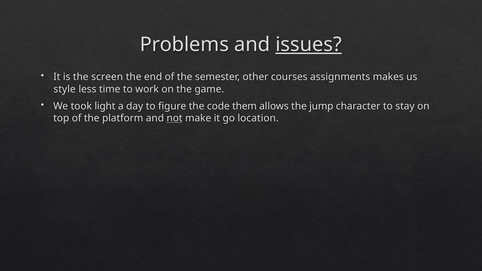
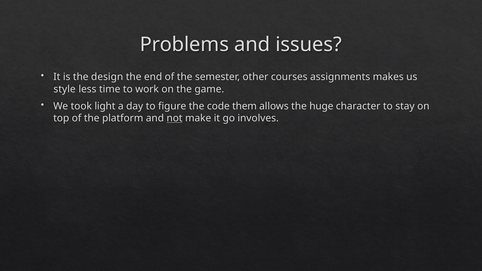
issues underline: present -> none (309, 45)
screen: screen -> design (107, 77)
jump: jump -> huge (321, 106)
location: location -> involves (258, 118)
